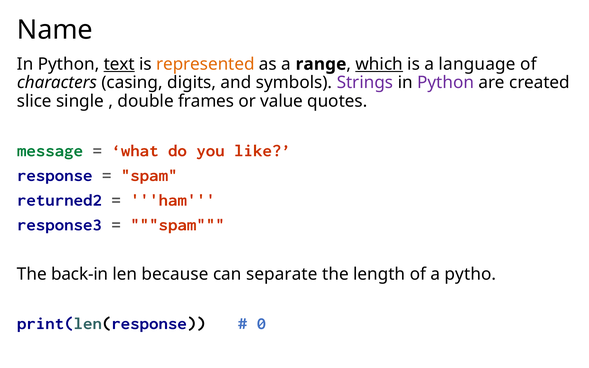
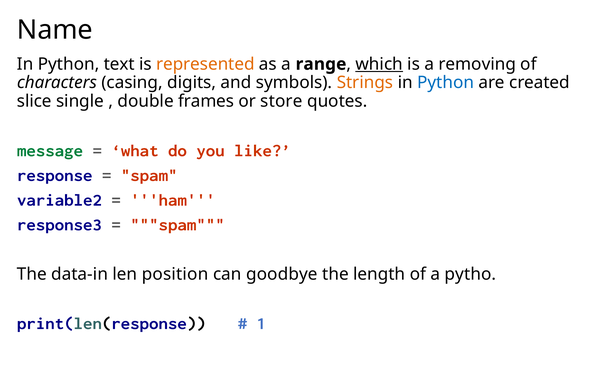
text underline: present -> none (119, 64)
language: language -> removing (477, 64)
Strings colour: purple -> orange (365, 83)
Python colour: purple -> blue (446, 83)
value: value -> store (281, 101)
returned2: returned2 -> variable2 (59, 200)
back-in: back-in -> data-in (80, 274)
because: because -> position (175, 274)
separate: separate -> goodbye (282, 274)
0: 0 -> 1 (261, 323)
